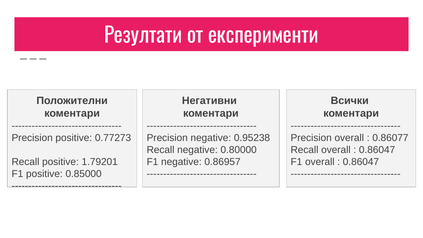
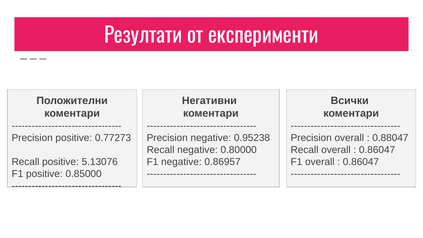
0.86077: 0.86077 -> 0.88047 (390, 138)
1.79201: 1.79201 -> 5.13076 (100, 162)
